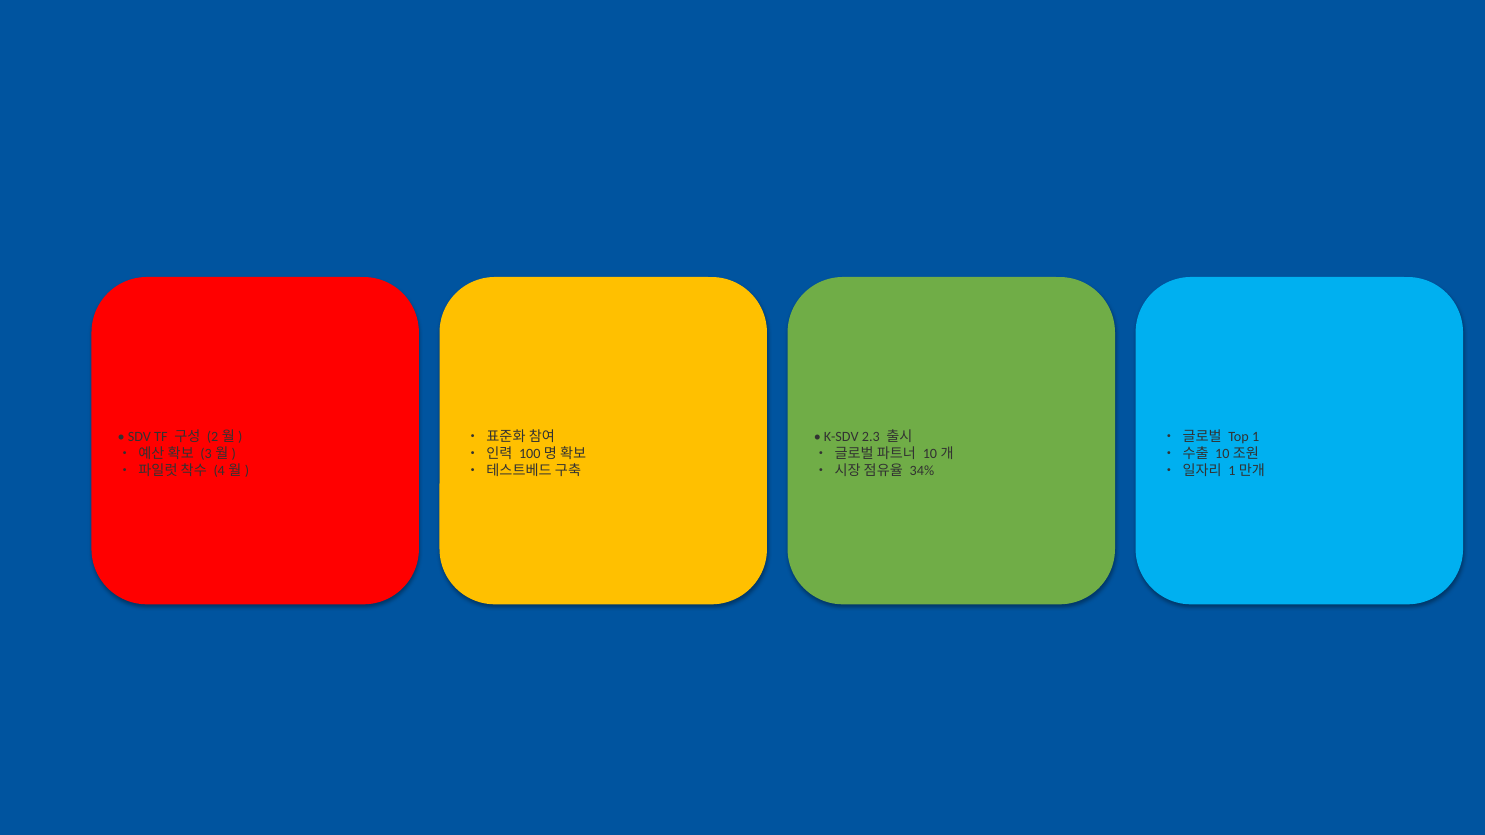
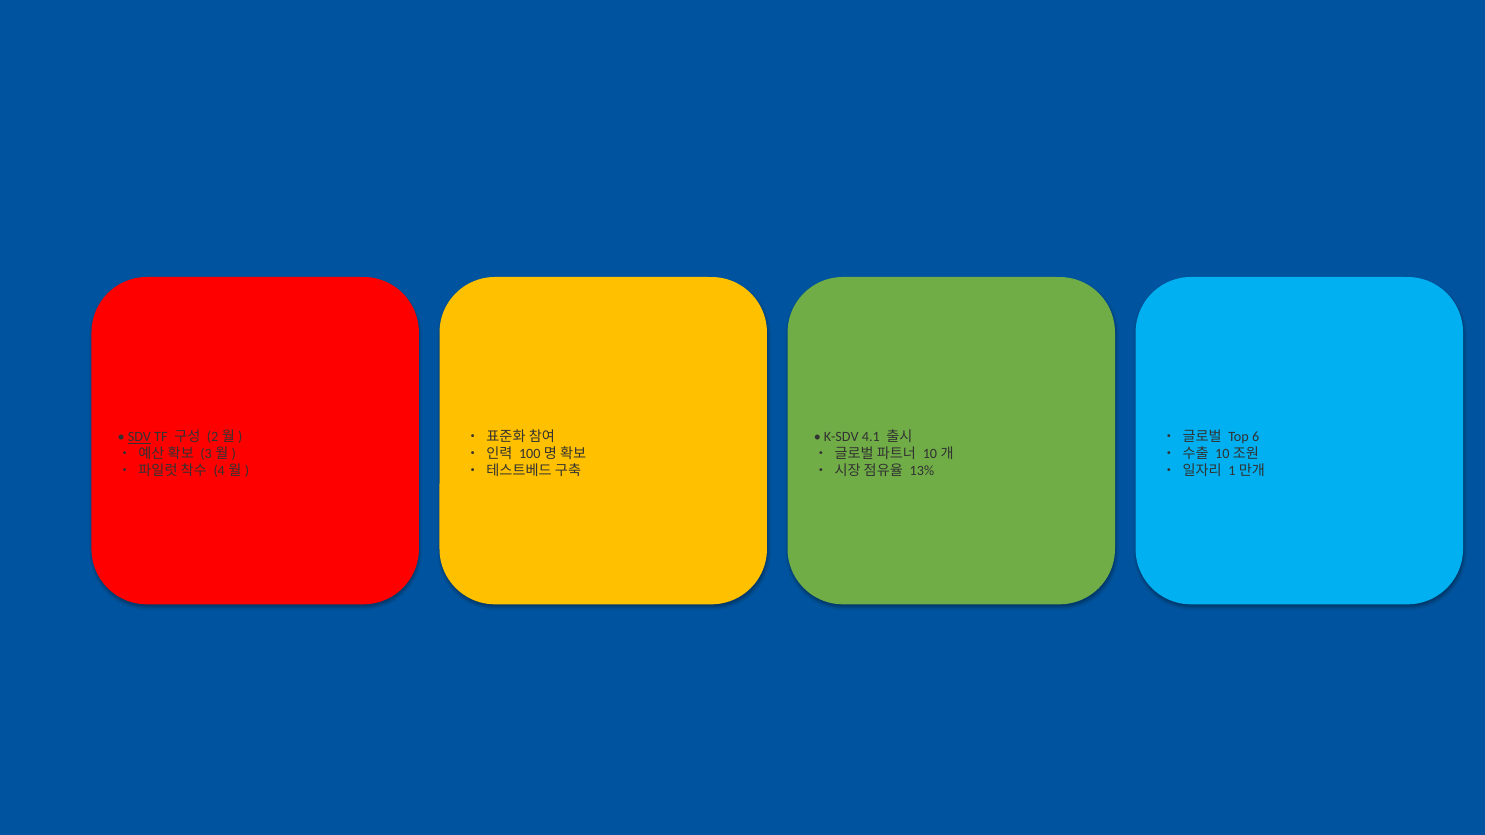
SDV underline: none -> present (139, 437)
2.3: 2.3 -> 4.1 (871, 437)
1: 1 -> 6 (1256, 437)
34%: 34% -> 13% (922, 471)
